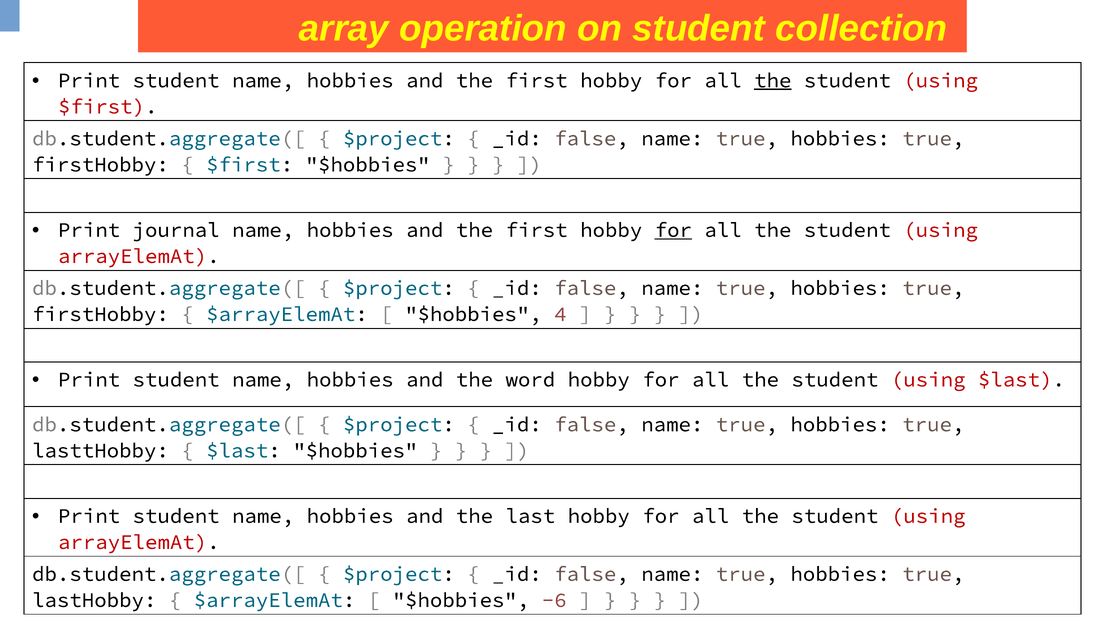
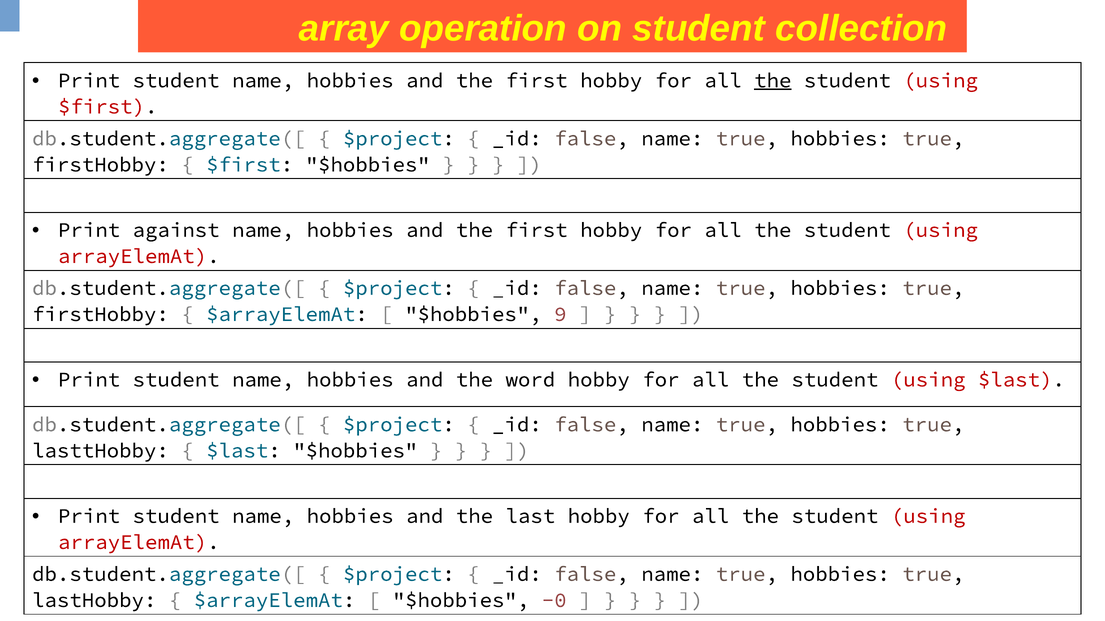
journal: journal -> against (176, 230)
for underline: present -> none (673, 230)
4: 4 -> 9 (560, 314)
-6: -6 -> -0 (554, 601)
